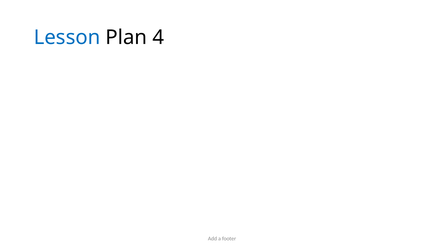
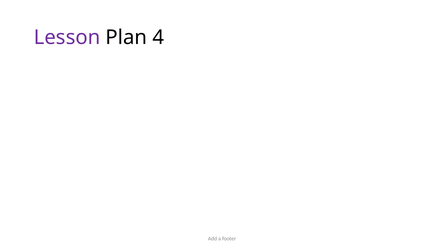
Lesson colour: blue -> purple (67, 37)
